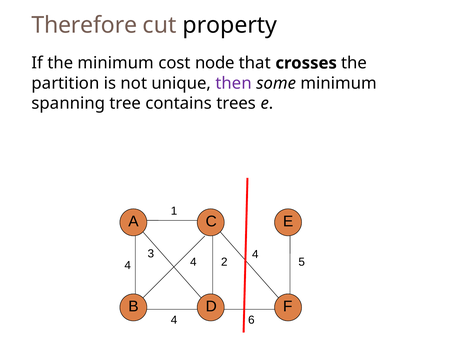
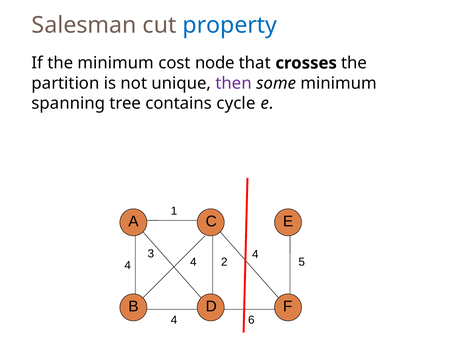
Therefore: Therefore -> Salesman (84, 25)
property colour: black -> blue (230, 25)
trees: trees -> cycle (236, 103)
